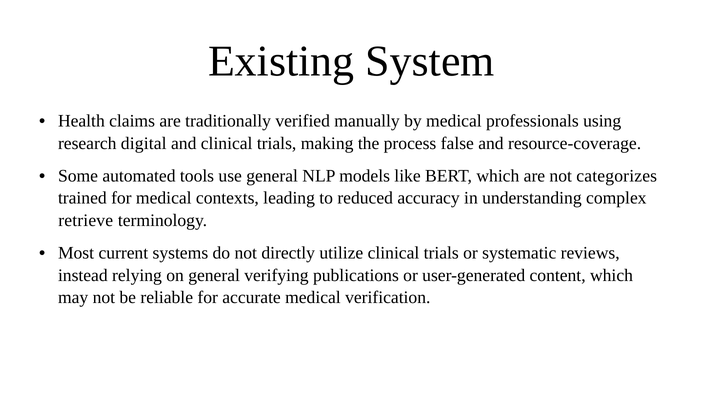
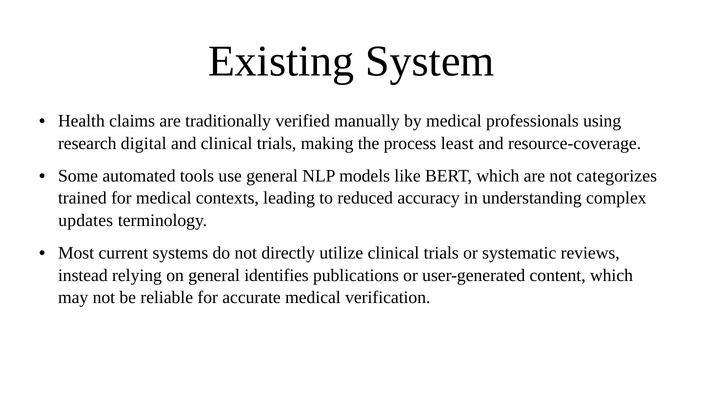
false: false -> least (457, 143)
retrieve: retrieve -> updates (86, 221)
verifying: verifying -> identifies (277, 276)
